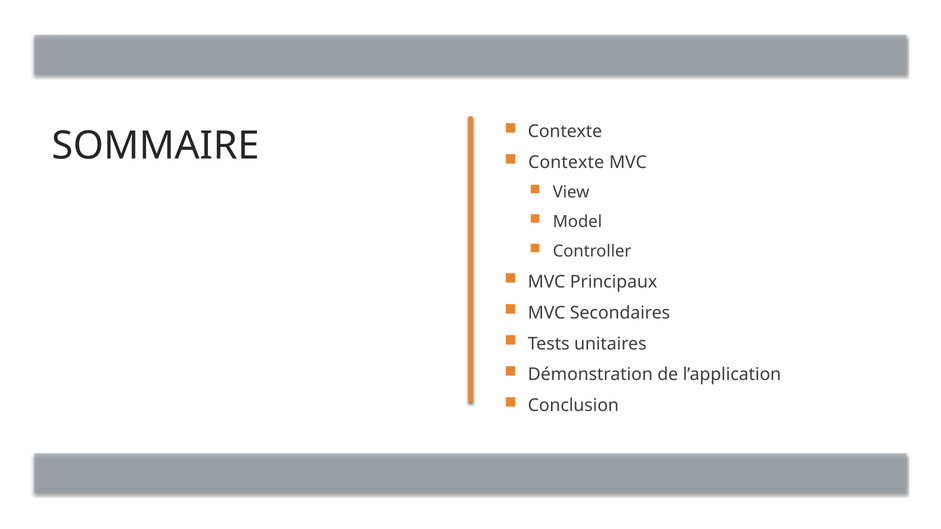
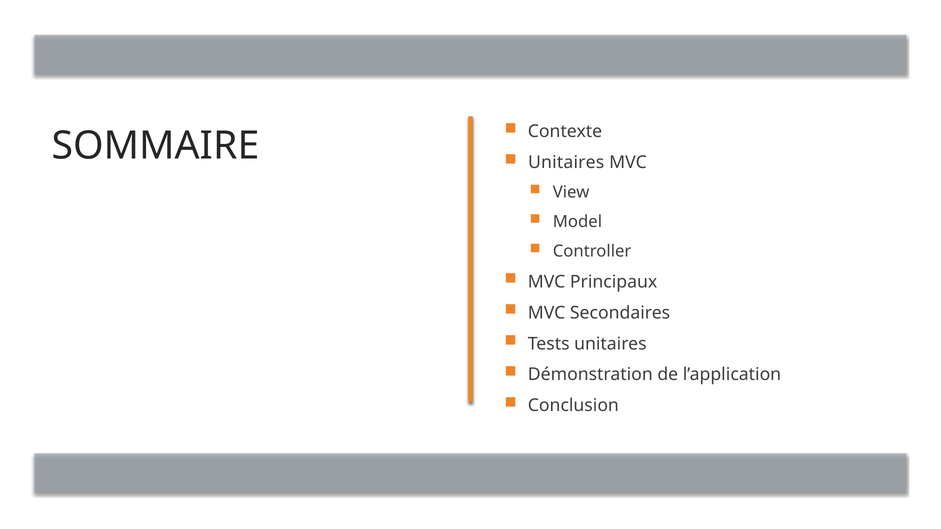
Contexte: Contexte -> Unitaires (566, 163)
